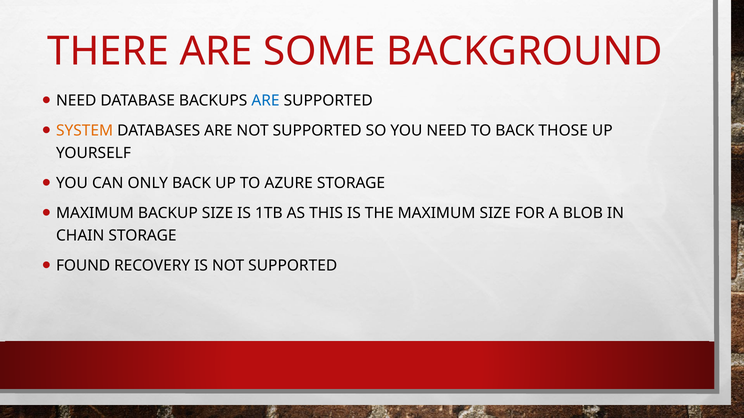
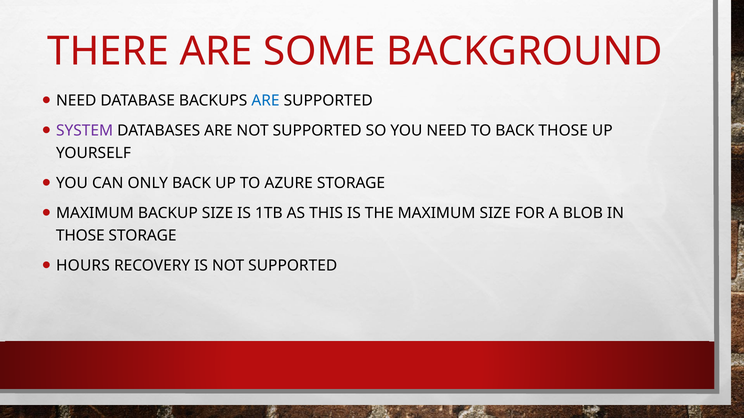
SYSTEM colour: orange -> purple (85, 131)
CHAIN: CHAIN -> THOSE (80, 236)
FOUND: FOUND -> HOURS (83, 266)
